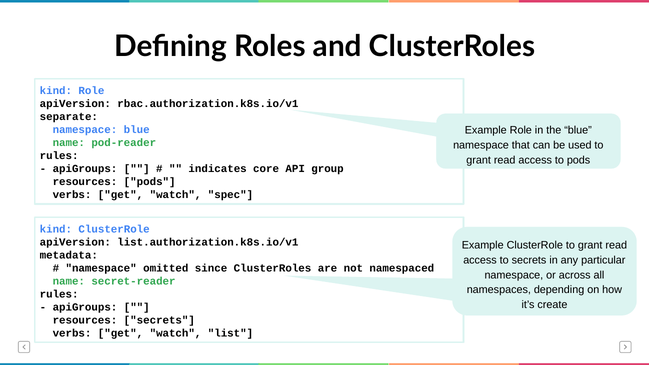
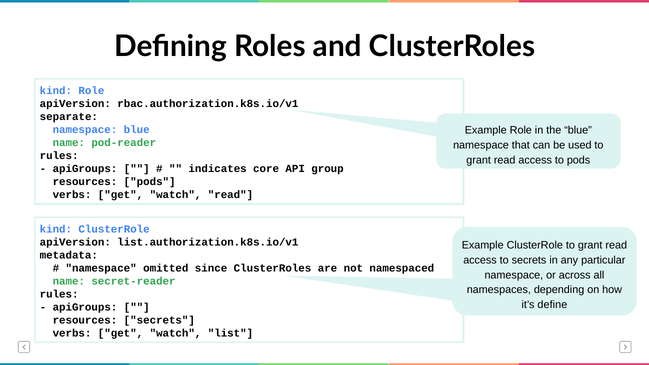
watch spec: spec -> read (230, 195)
create: create -> define (552, 305)
